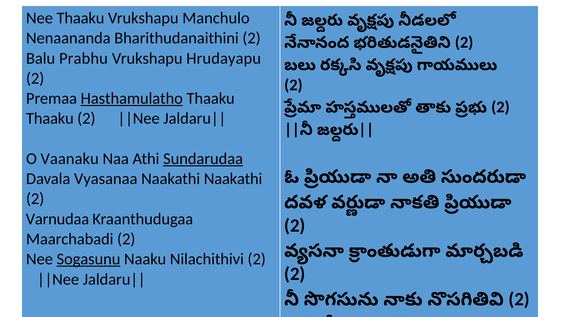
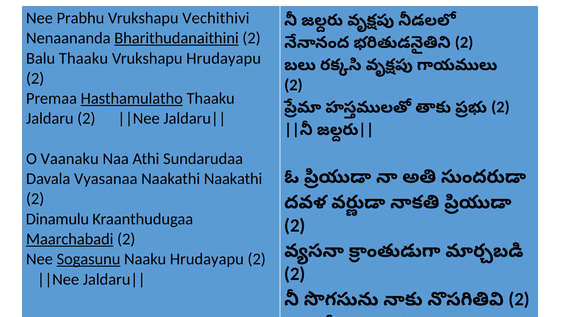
Nee Thaaku: Thaaku -> Prabhu (80, 18)
Manchulo: Manchulo -> Vechithivi (216, 18)
Bharithudanaithini underline: none -> present (177, 38)
Balu Prabhu: Prabhu -> Thaaku (83, 58)
Thaaku: Thaaku -> Jaldaru (50, 118)
Sundarudaa underline: present -> none (203, 159)
Varnudaa: Varnudaa -> Dinamulu (57, 219)
Maarchabadi underline: none -> present (70, 239)
Naaku Nilachithivi: Nilachithivi -> Hrudayapu (207, 259)
